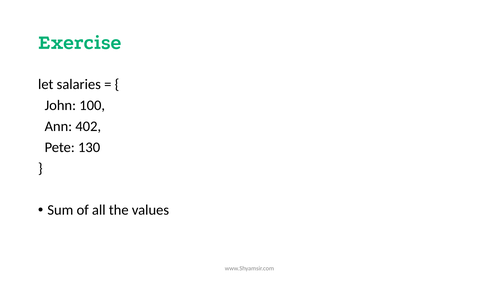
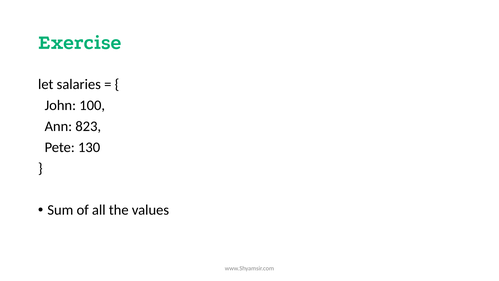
402: 402 -> 823 (88, 126)
